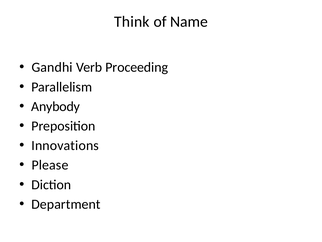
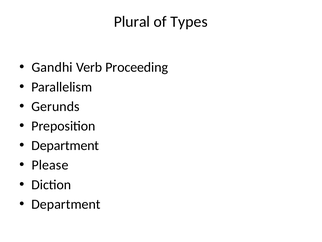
Think: Think -> Plural (132, 22)
Name: Name -> Types (189, 22)
Anybody: Anybody -> Gerunds (55, 106)
Innovations: Innovations -> Department (65, 145)
